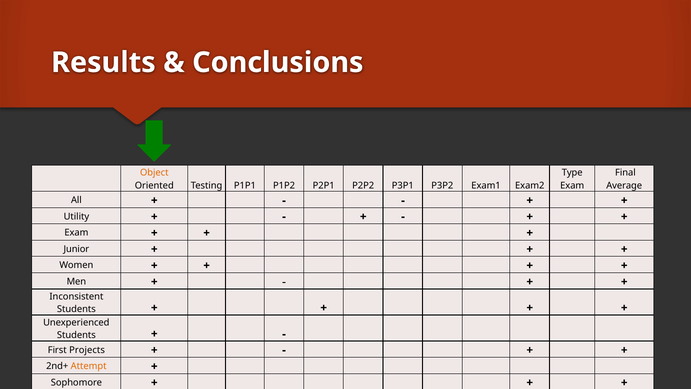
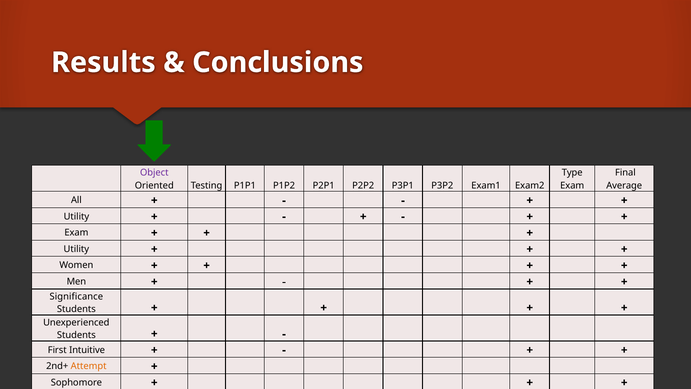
Object colour: orange -> purple (154, 173)
Junior: Junior -> Utility (76, 249)
Inconsistent: Inconsistent -> Significance (76, 296)
Projects: Projects -> Intuitive (87, 350)
